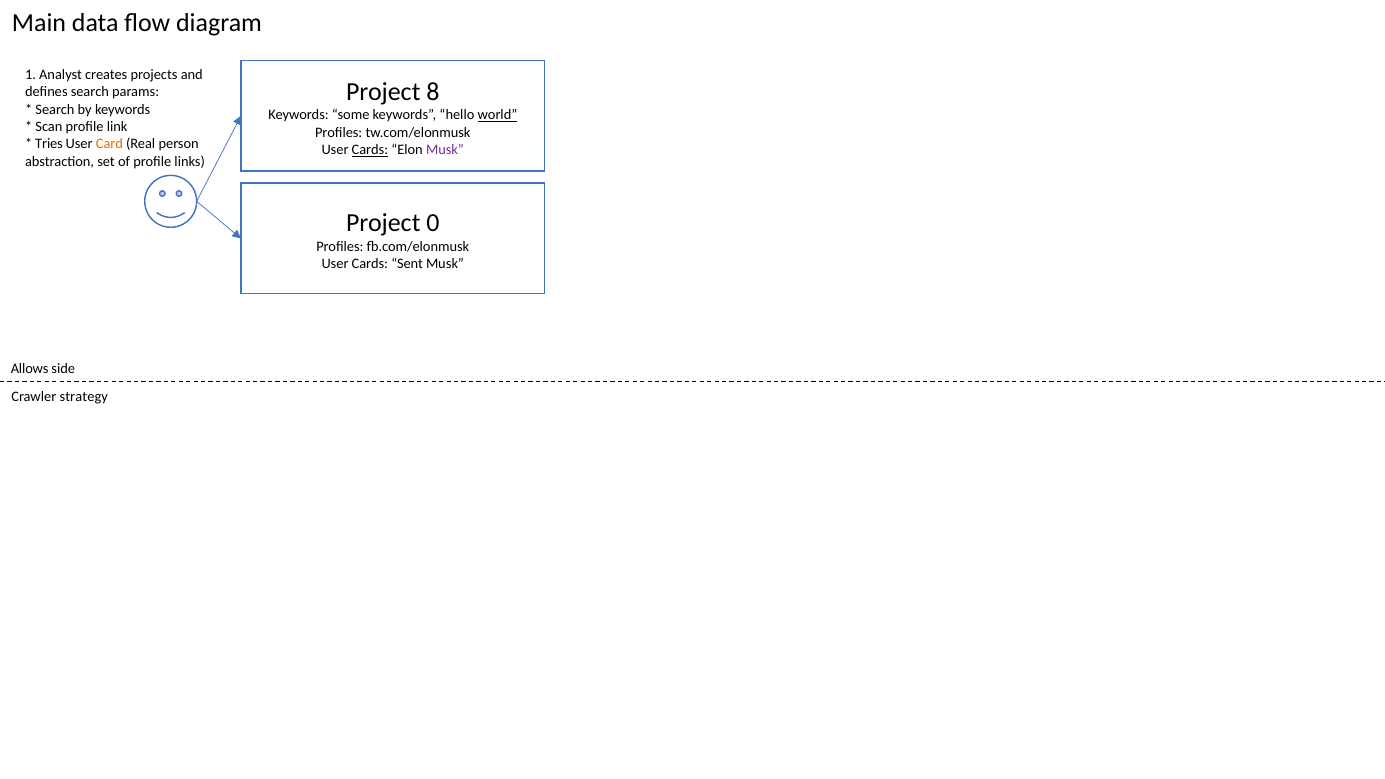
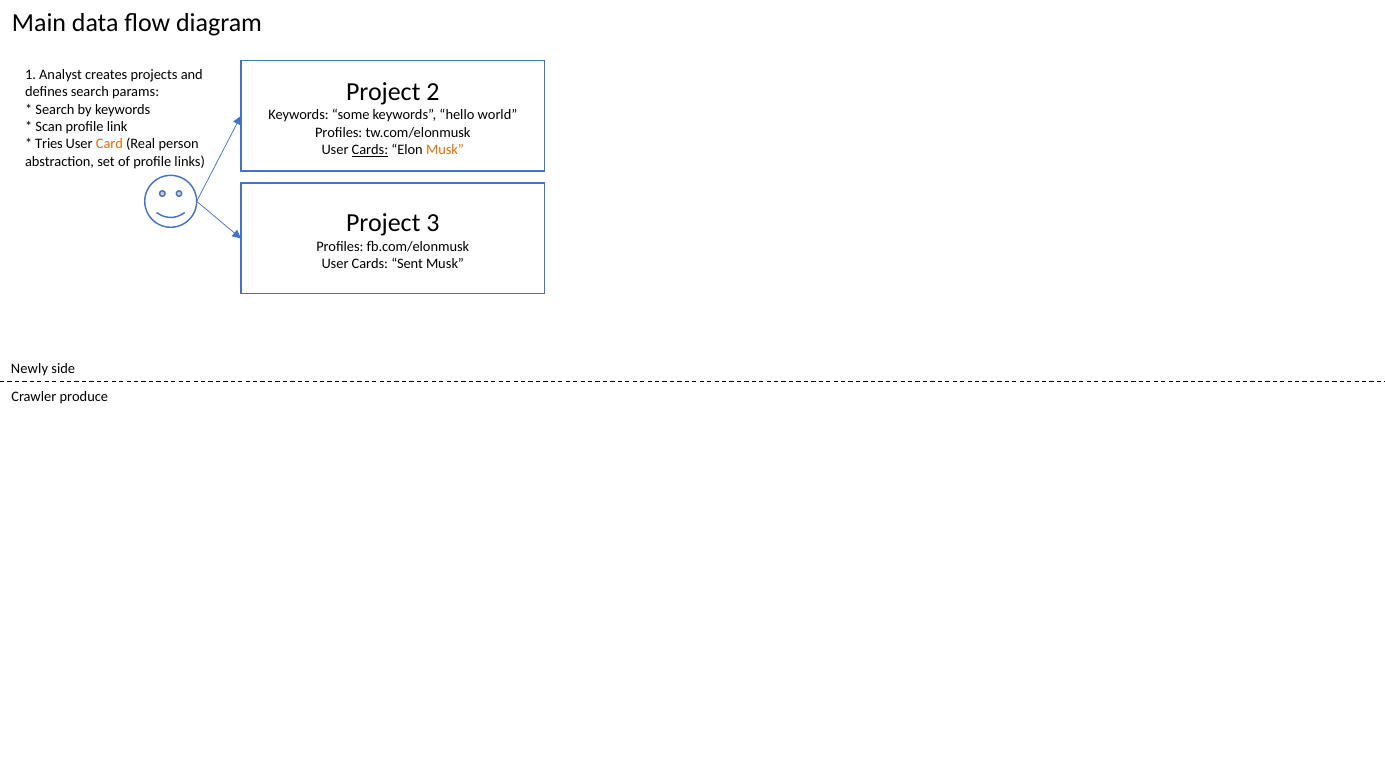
8: 8 -> 2 (433, 92)
world underline: present -> none (498, 115)
Musk colour: purple -> orange (445, 150)
0: 0 -> 3 (433, 223)
Allows: Allows -> Newly (30, 369)
strategy: strategy -> produce (84, 396)
